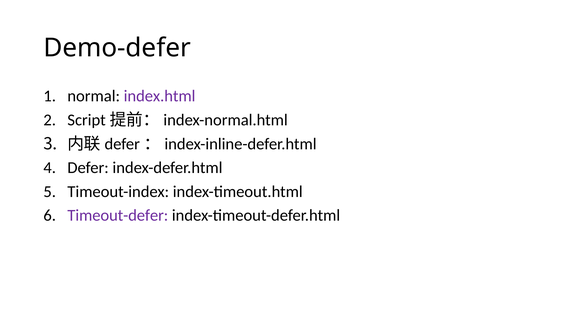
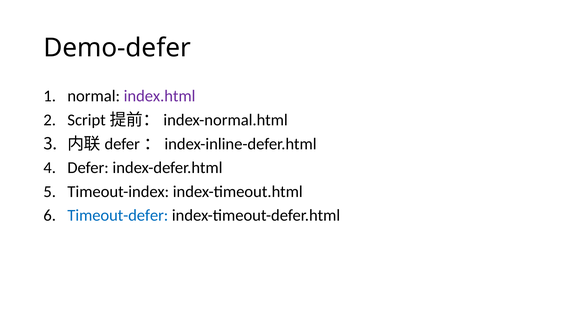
Timeout-defer colour: purple -> blue (118, 215)
